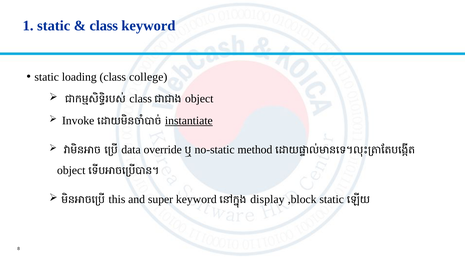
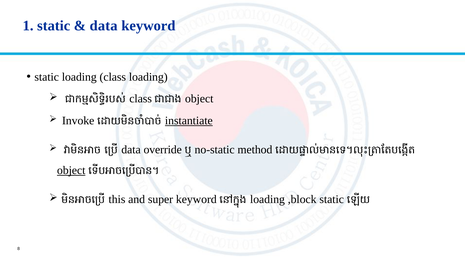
class: class -> data (104, 26)
class college: college -> loading (148, 77)
object underline: none -> present (71, 171)
display: display -> loading (267, 200)
